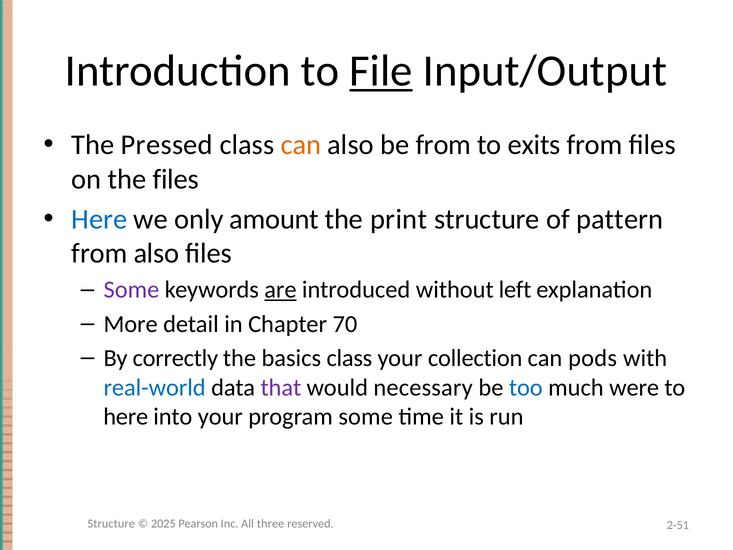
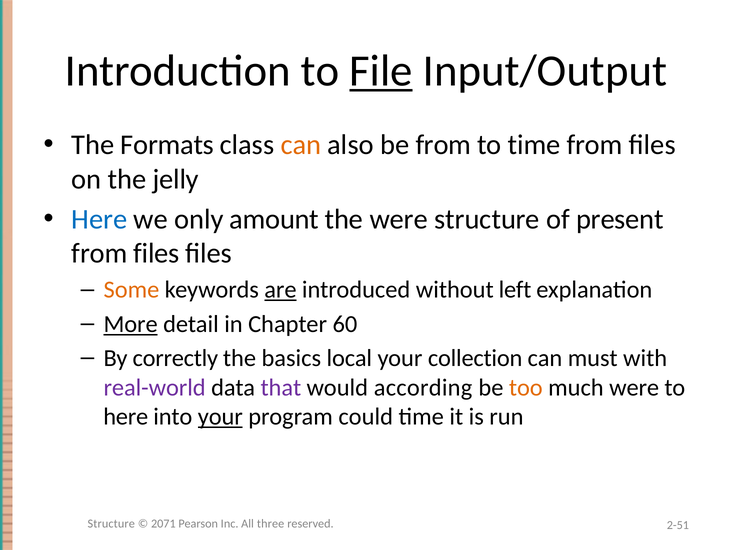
Pressed: Pressed -> Formats (167, 145)
to exits: exits -> time (534, 145)
the files: files -> jelly (176, 179)
the print: print -> were (399, 219)
pattern: pattern -> present (620, 219)
also: also -> files (156, 253)
Some colour: purple -> orange (131, 290)
More underline: none -> present (131, 324)
70: 70 -> 60 (345, 324)
basics class: class -> local (349, 358)
pods: pods -> must (593, 358)
real-world colour: blue -> purple (155, 387)
necessary: necessary -> according (423, 387)
too colour: blue -> orange (526, 387)
your underline: none -> present (220, 417)
program some: some -> could (366, 417)
2025: 2025 -> 2071 (163, 524)
